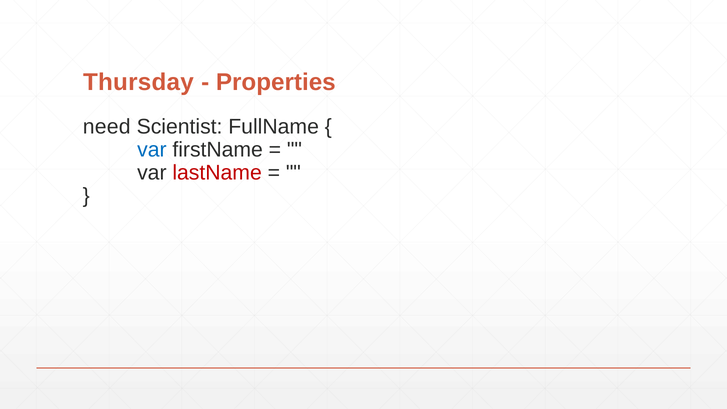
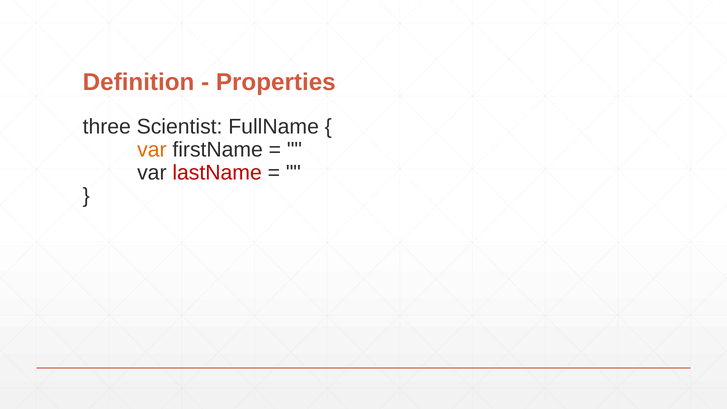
Thursday: Thursday -> Definition (139, 82)
need: need -> three (107, 127)
var colour: blue -> orange (152, 150)
